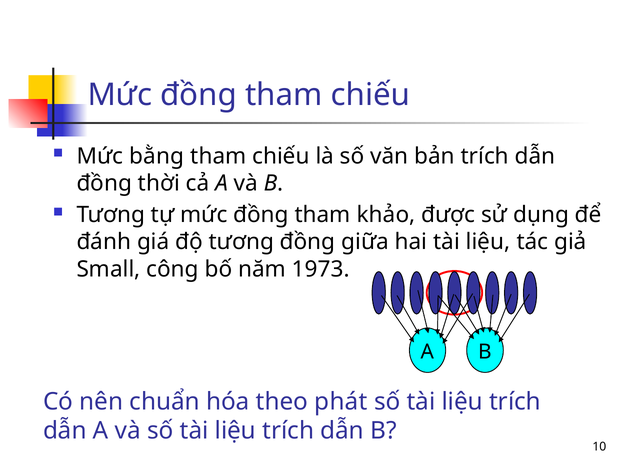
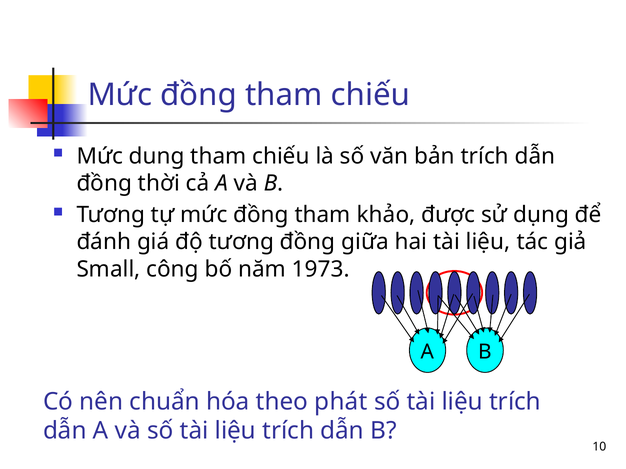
bằng: bằng -> dung (157, 156)
